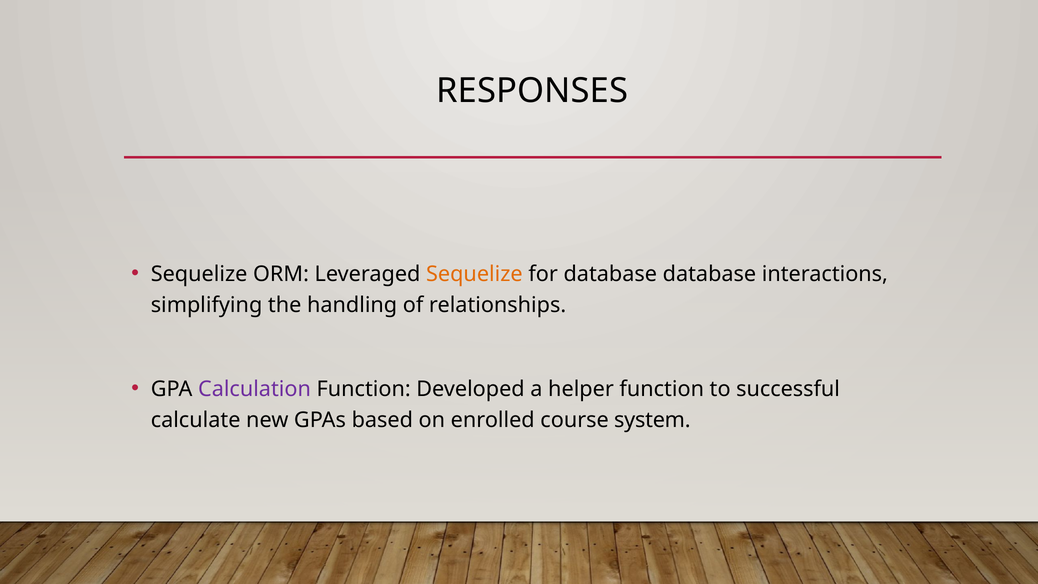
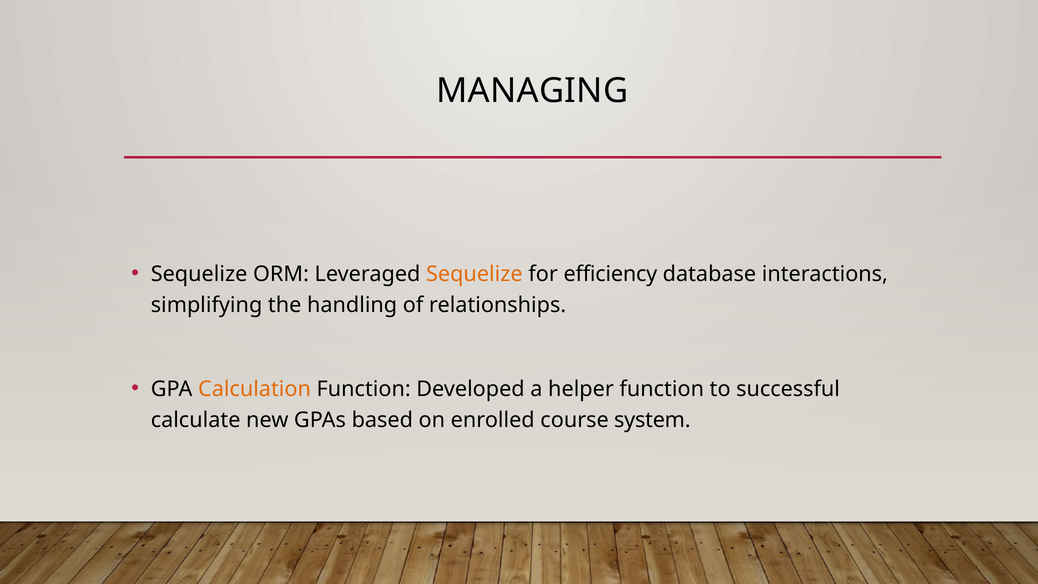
RESPONSES: RESPONSES -> MANAGING (532, 91)
for database: database -> efficiency (610, 274)
Calculation colour: purple -> orange (254, 389)
